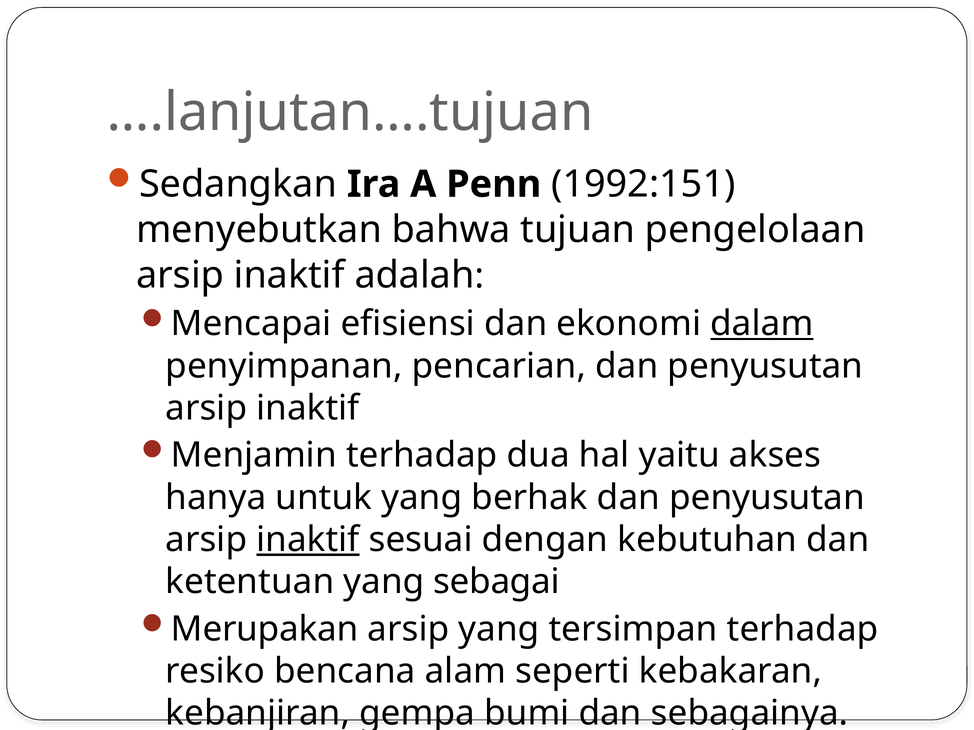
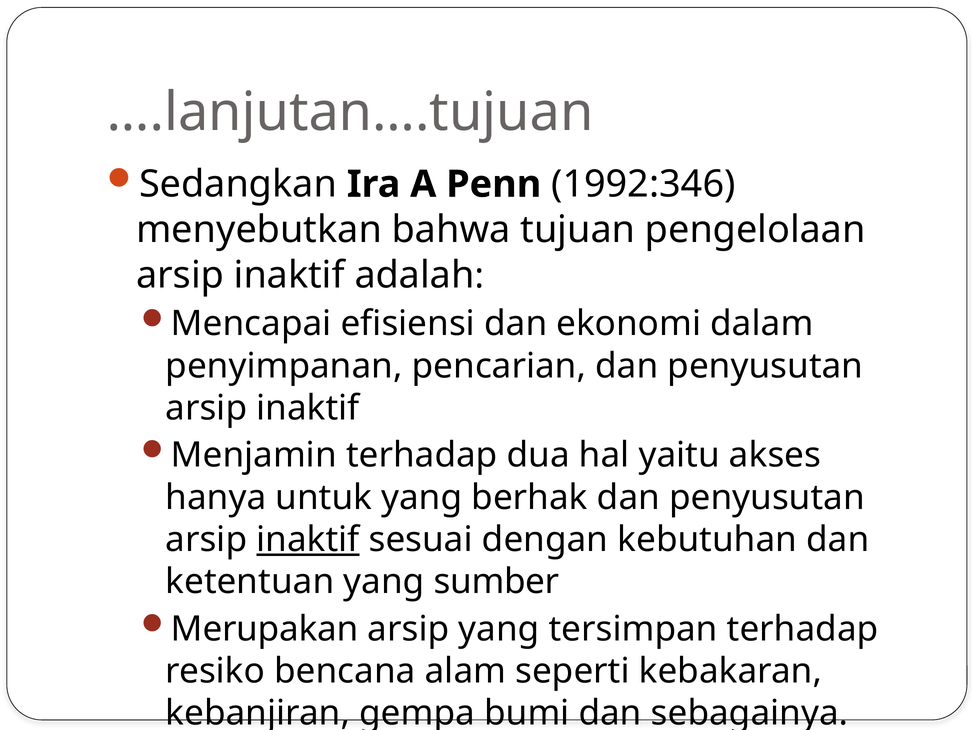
1992:151: 1992:151 -> 1992:346 (643, 184)
dalam underline: present -> none (762, 324)
sebagai: sebagai -> sumber (496, 582)
